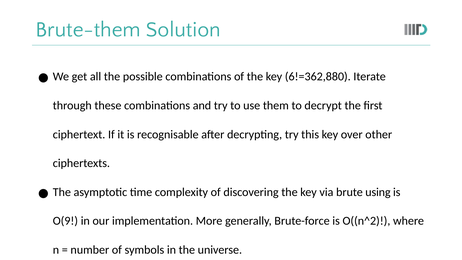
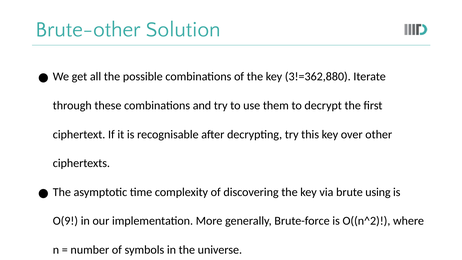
Brute-them: Brute-them -> Brute-other (88, 29)
6!=362,880: 6!=362,880 -> 3!=362,880 (318, 77)
